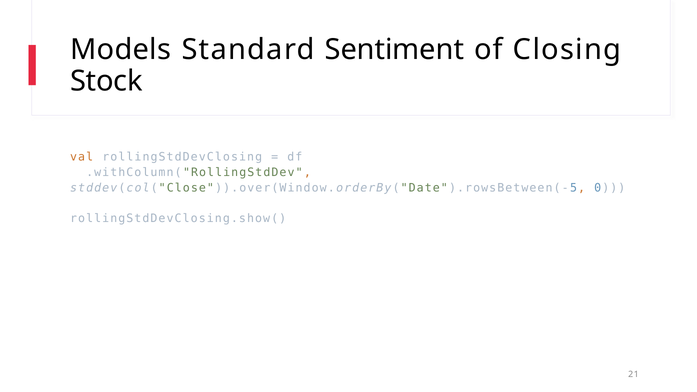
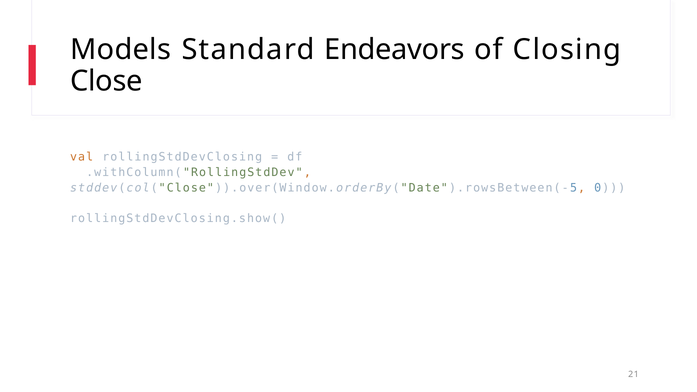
Sentiment: Sentiment -> Endeavors (394, 50)
Stock: Stock -> Close (106, 81)
